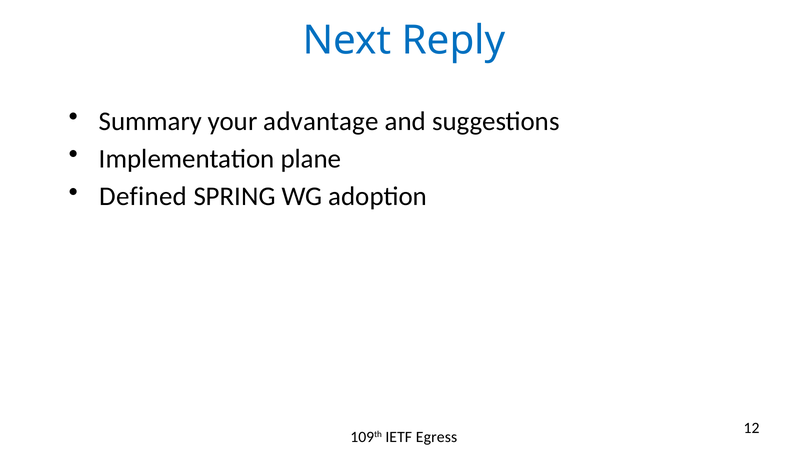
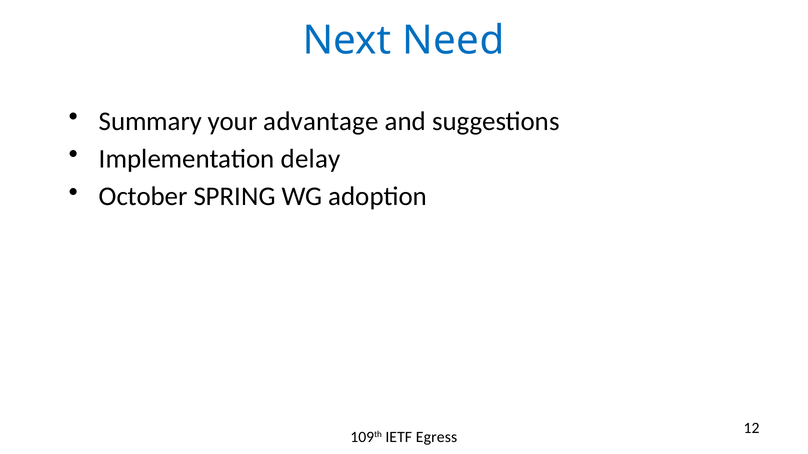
Reply: Reply -> Need (453, 41)
plane: plane -> delay (311, 159)
Defined: Defined -> October (143, 197)
